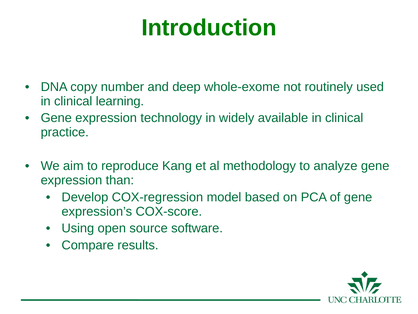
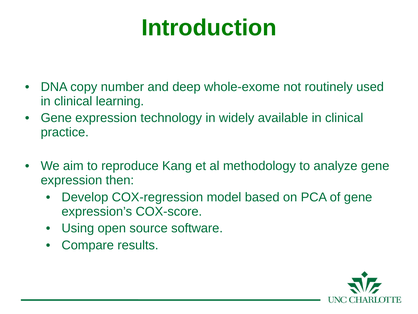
than: than -> then (120, 180)
